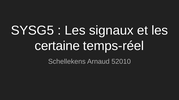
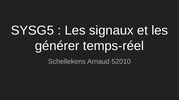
certaine: certaine -> générer (57, 46)
